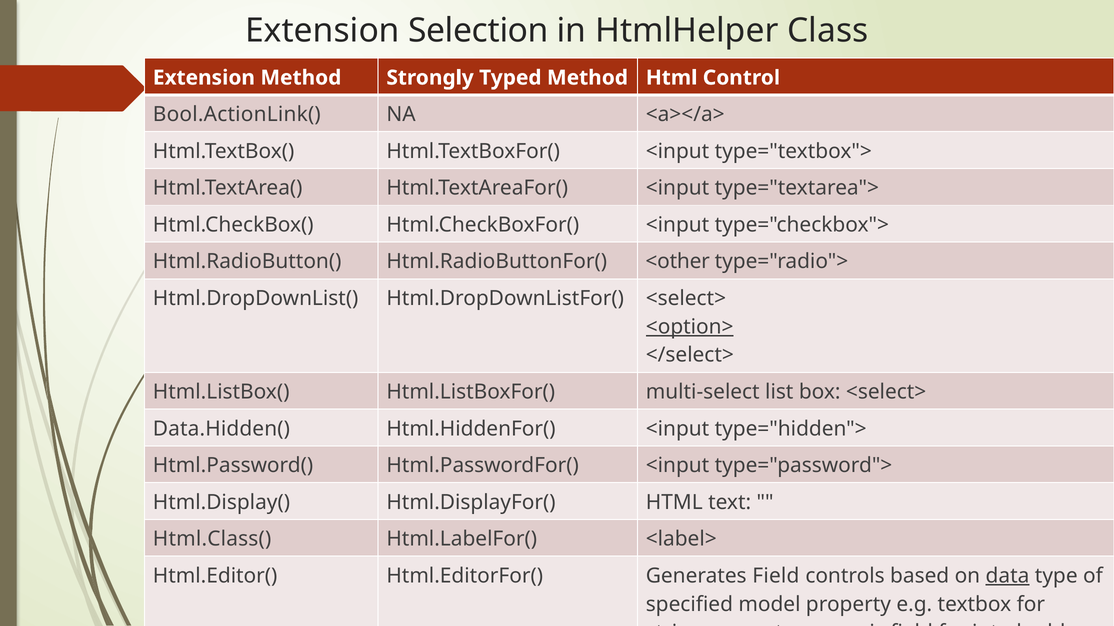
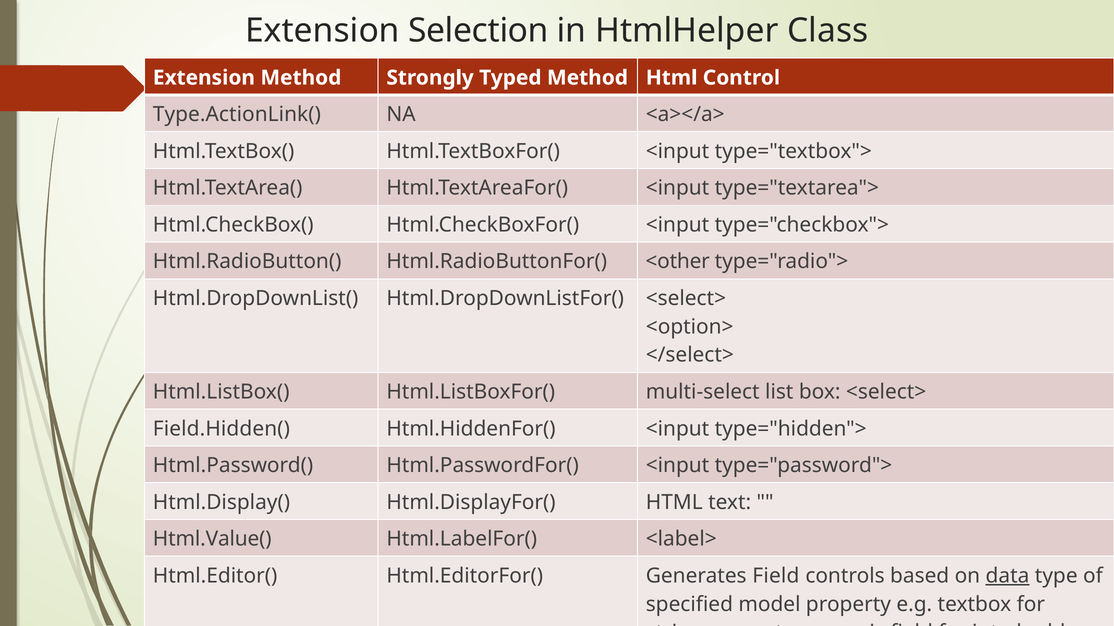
Bool.ActionLink(: Bool.ActionLink( -> Type.ActionLink( (237, 115)
<option> underline: present -> none (690, 327)
Data.Hidden(: Data.Hidden( -> Field.Hidden( (221, 429)
Html.Class(: Html.Class( -> Html.Value( (212, 539)
